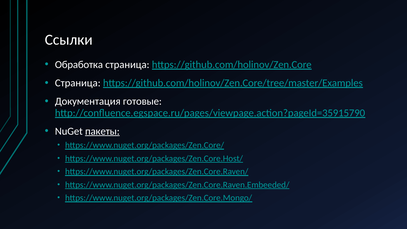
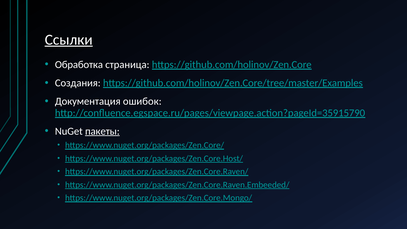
Ссылки underline: none -> present (69, 40)
Страница: Страница -> Создания (78, 83)
готовые: готовые -> ошибок (142, 101)
